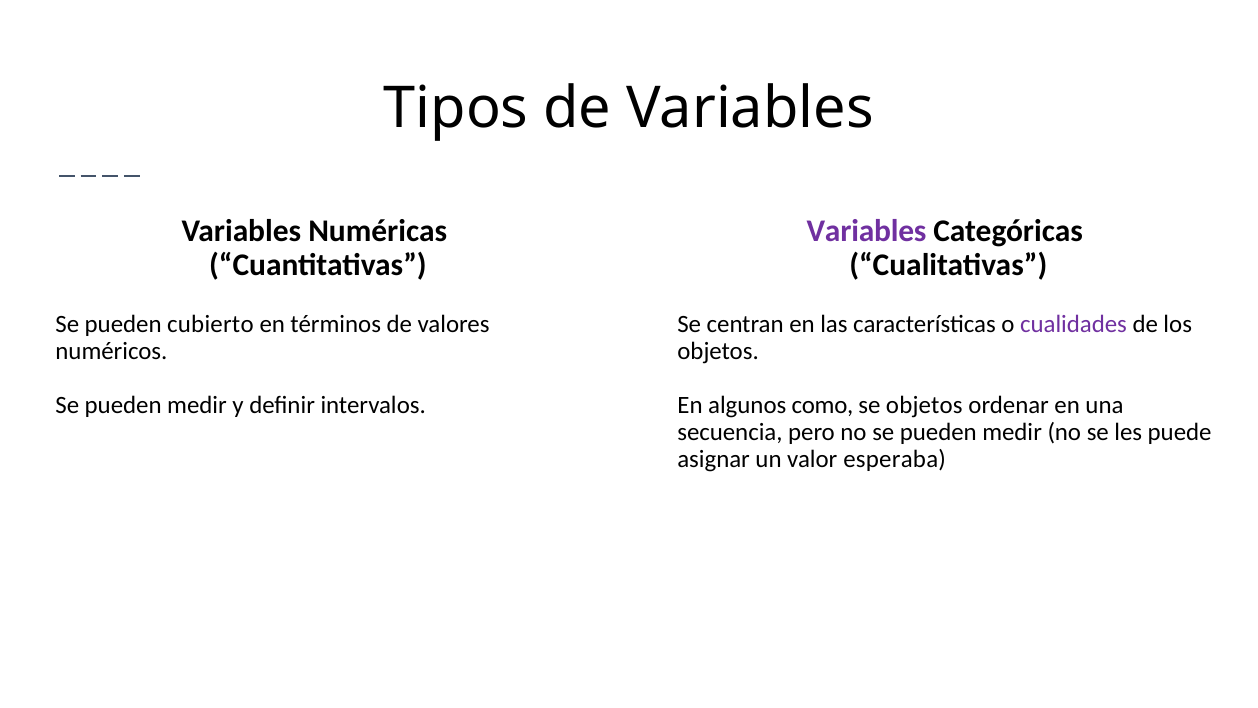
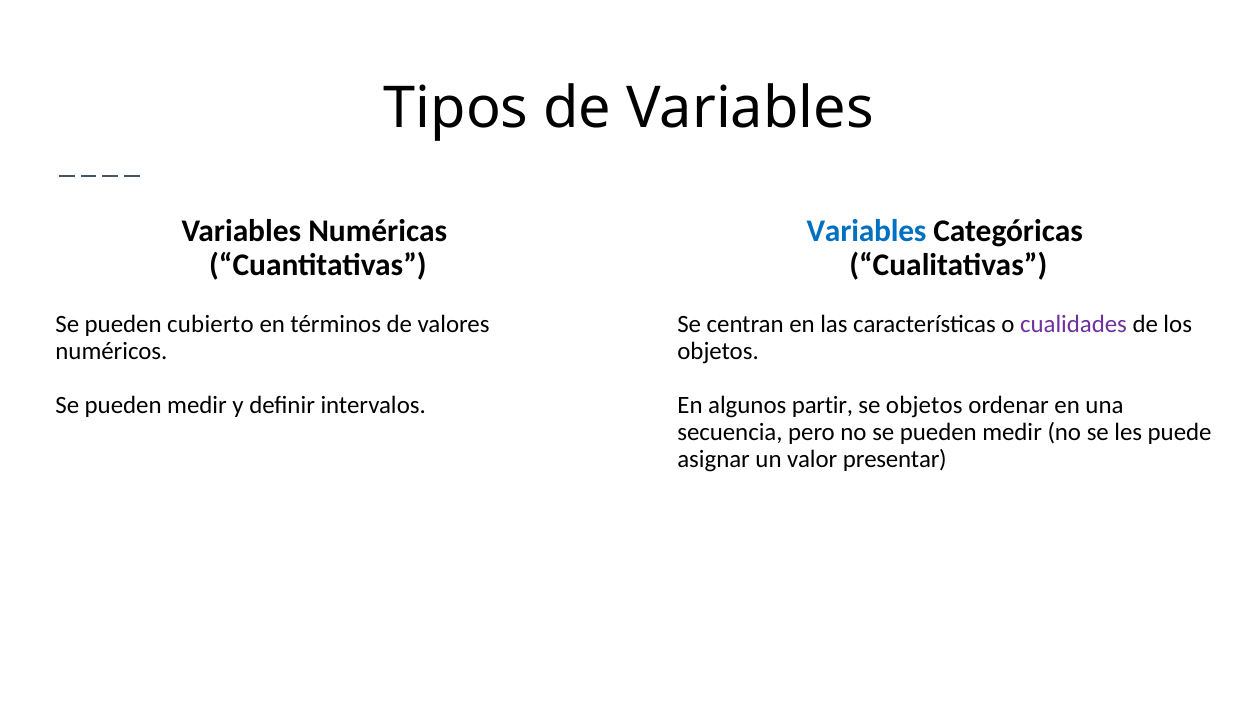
Variables colour: purple -> blue (866, 231)
como: como -> partir (822, 406)
esperaba: esperaba -> presentar (895, 459)
